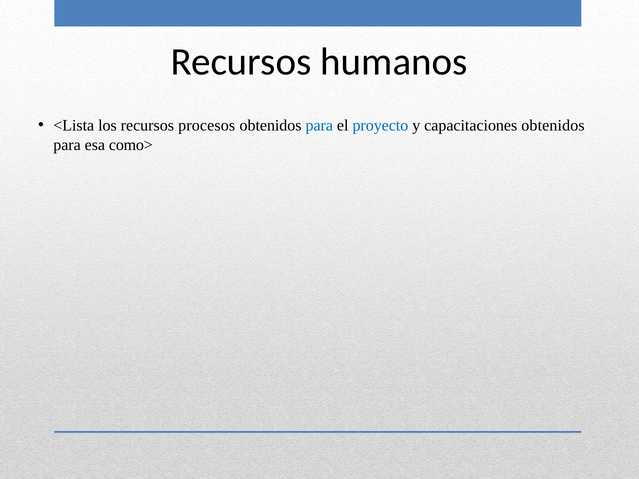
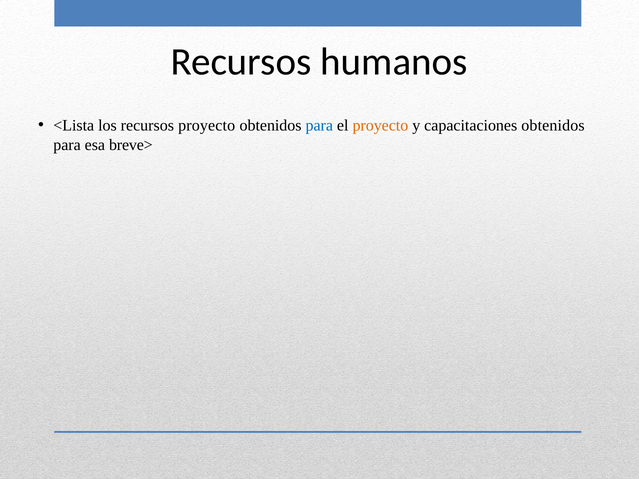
recursos procesos: procesos -> proyecto (207, 126)
proyecto colour: blue -> orange (380, 126)
como>: como> -> breve> (131, 145)
